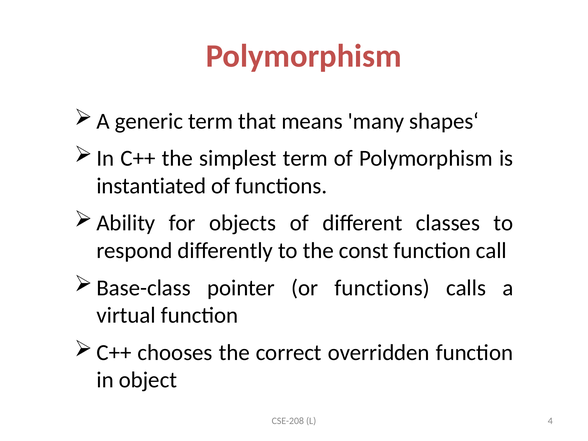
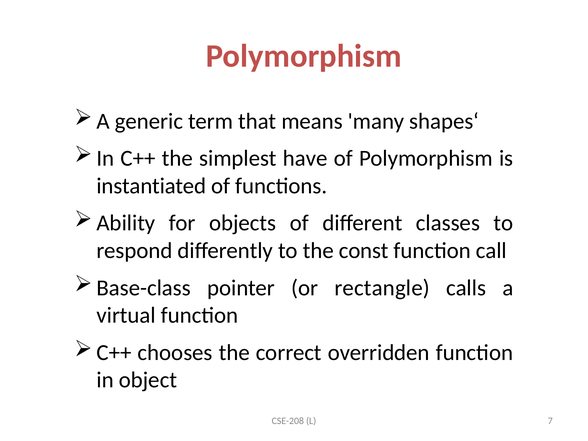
simplest term: term -> have (305, 158)
or functions: functions -> rectangle (382, 288)
4: 4 -> 7 (550, 421)
